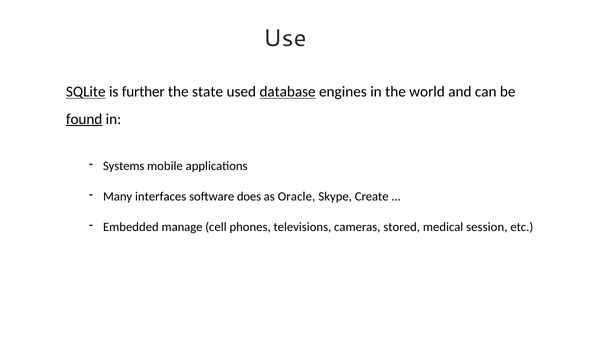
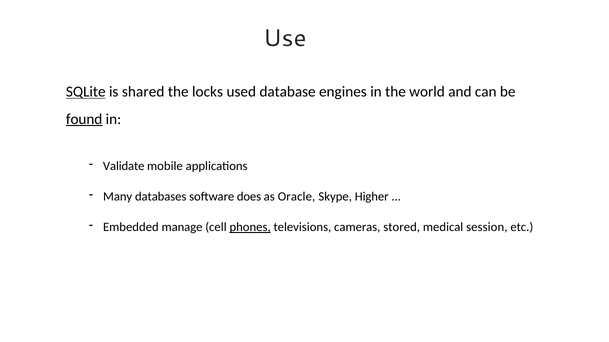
further: further -> shared (143, 92)
state: state -> locks (208, 92)
database underline: present -> none (288, 92)
Systems: Systems -> Validate (124, 167)
interfaces: interfaces -> databases (161, 197)
Create: Create -> Higher (372, 197)
phones underline: none -> present (250, 228)
